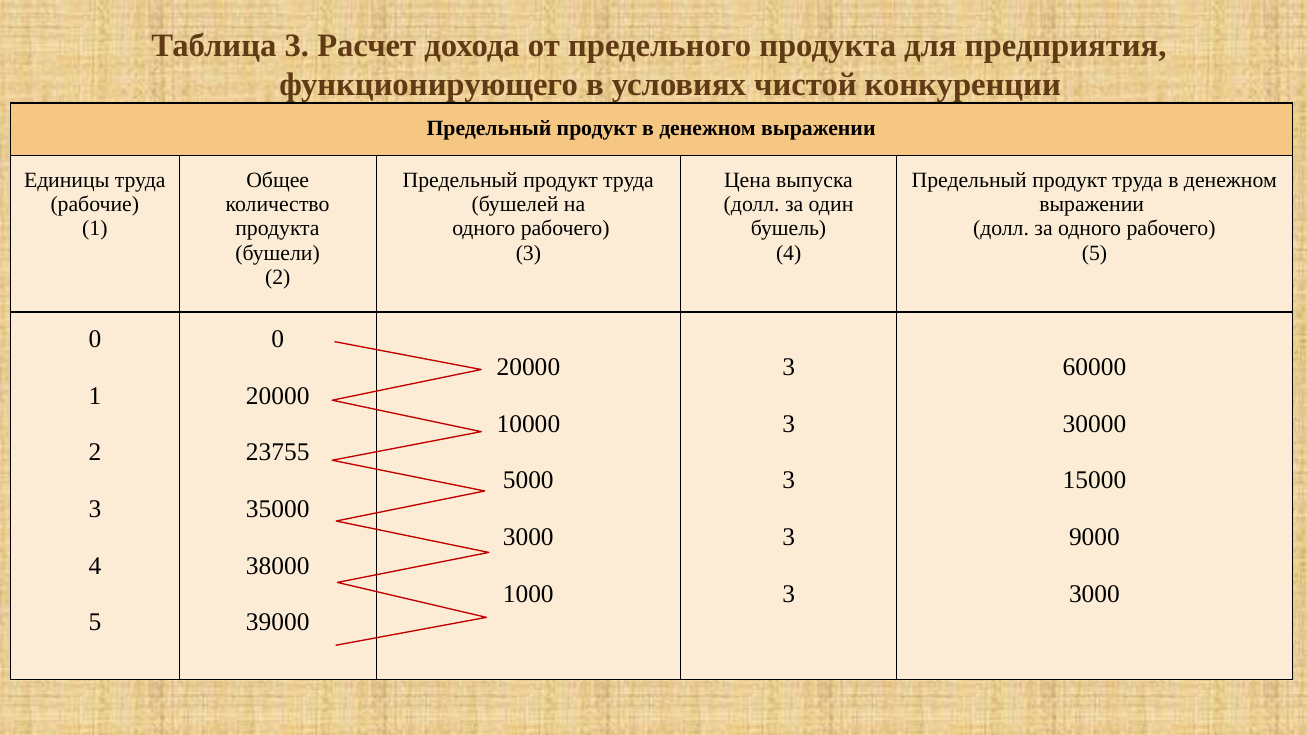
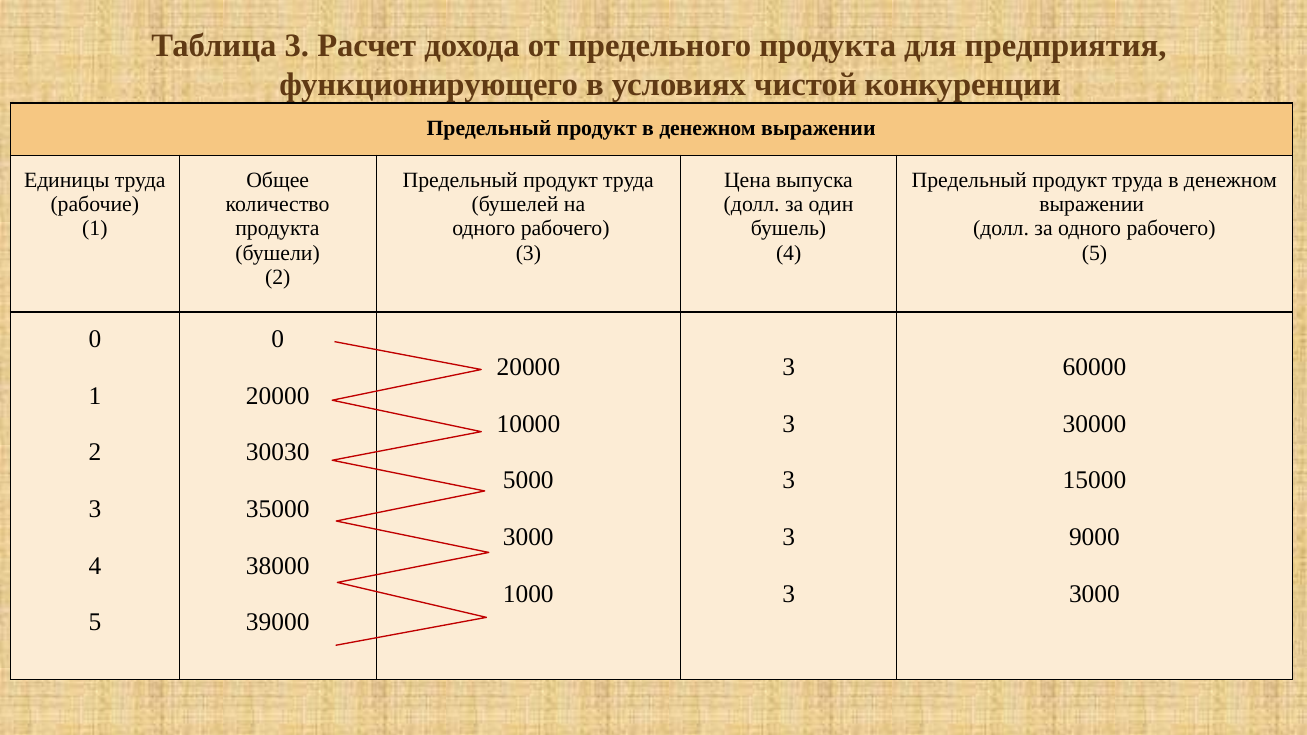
23755: 23755 -> 30030 (278, 453)
